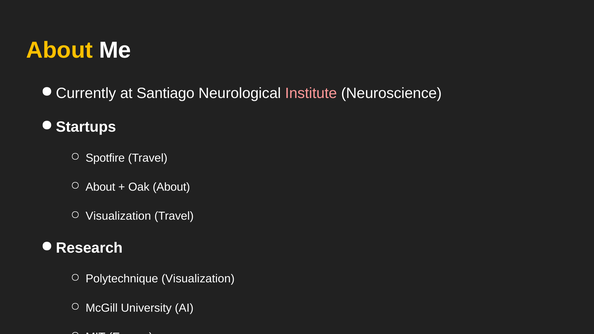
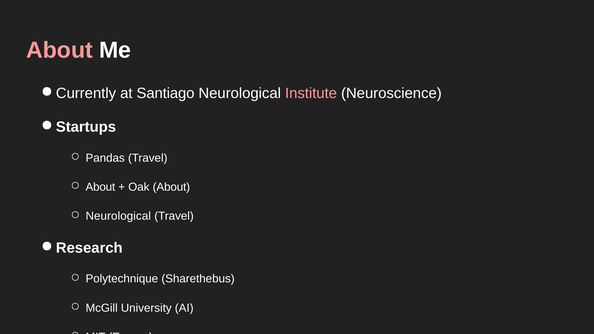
About colour: yellow -> pink (59, 50)
Spotfire: Spotfire -> Pandas (105, 158)
Visualization: Visualization -> Neurological (118, 216)
Polytechnique Visualization: Visualization -> Sharethebus (198, 279)
